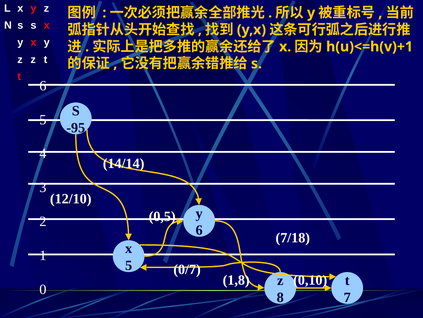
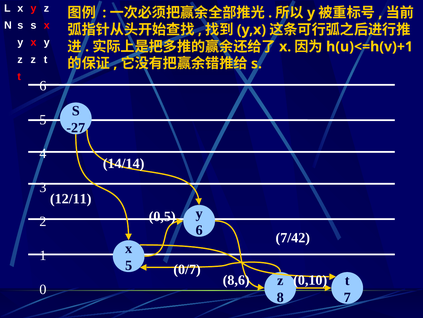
-95: -95 -> -27 (76, 128)
12/10: 12/10 -> 12/11 (71, 198)
7/18: 7/18 -> 7/42 (293, 237)
1,8: 1,8 -> 8,6 (236, 280)
